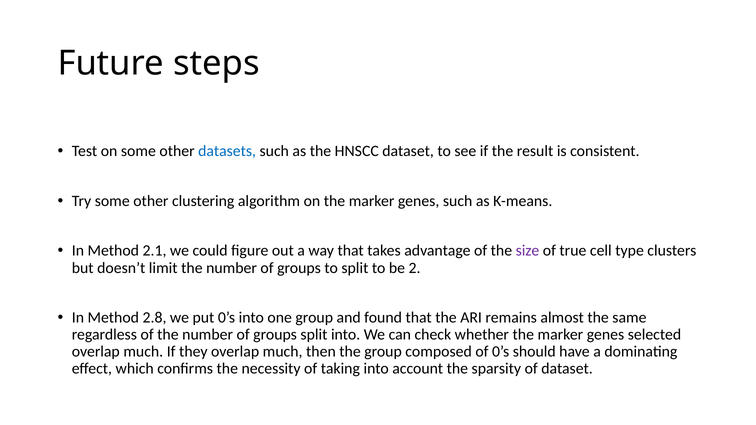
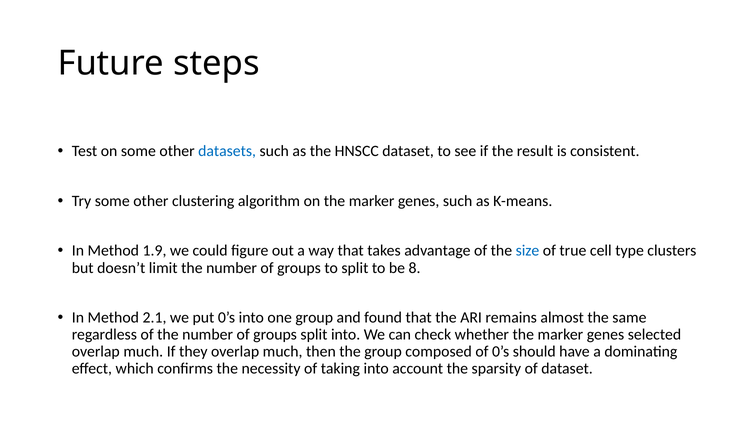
2.1: 2.1 -> 1.9 (154, 251)
size colour: purple -> blue (528, 251)
2: 2 -> 8 (415, 268)
2.8: 2.8 -> 2.1 (154, 318)
